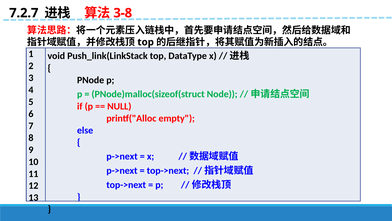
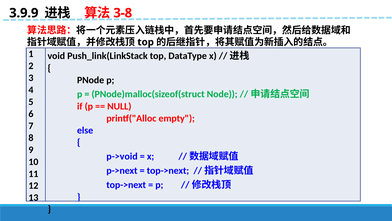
7.2.7: 7.2.7 -> 3.9.9 (24, 13)
p->next: p->next -> p->void (122, 156)
